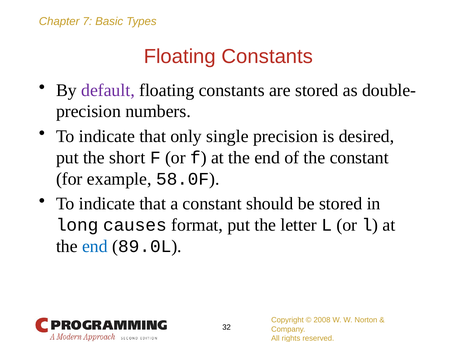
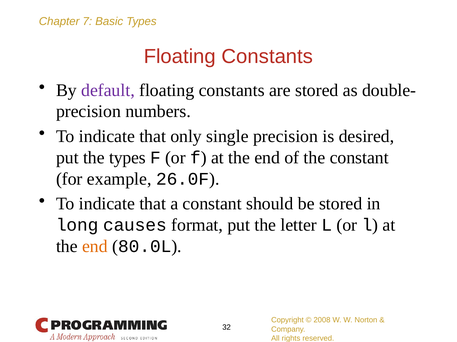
the short: short -> types (127, 158)
58.0F: 58.0F -> 26.0F (183, 179)
end colour: blue -> orange (95, 247)
89.0L: 89.0L -> 80.0L (145, 247)
